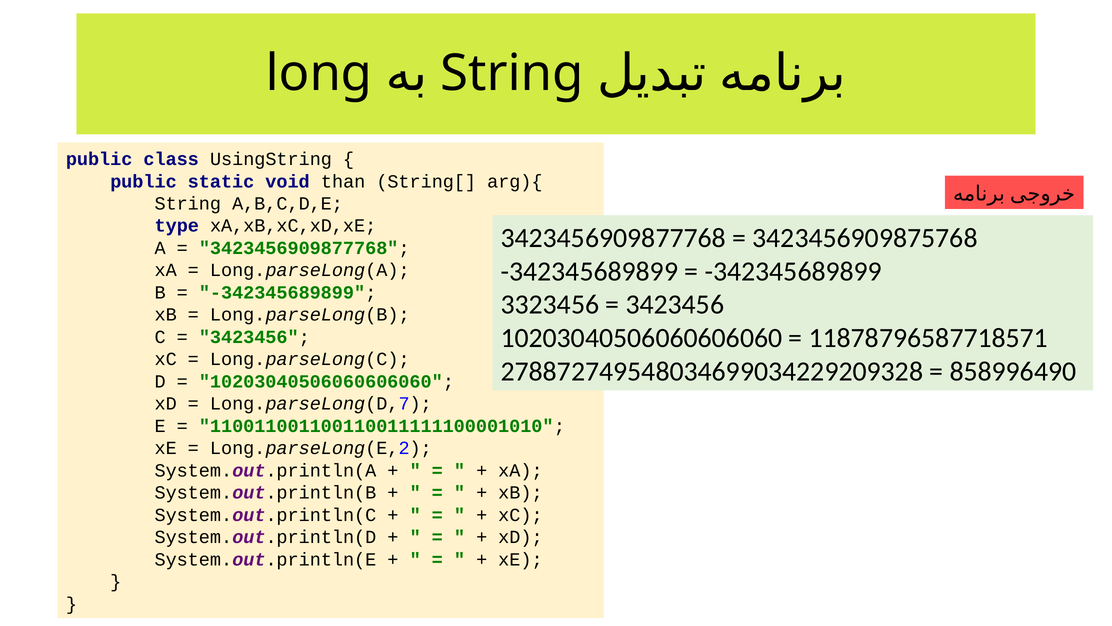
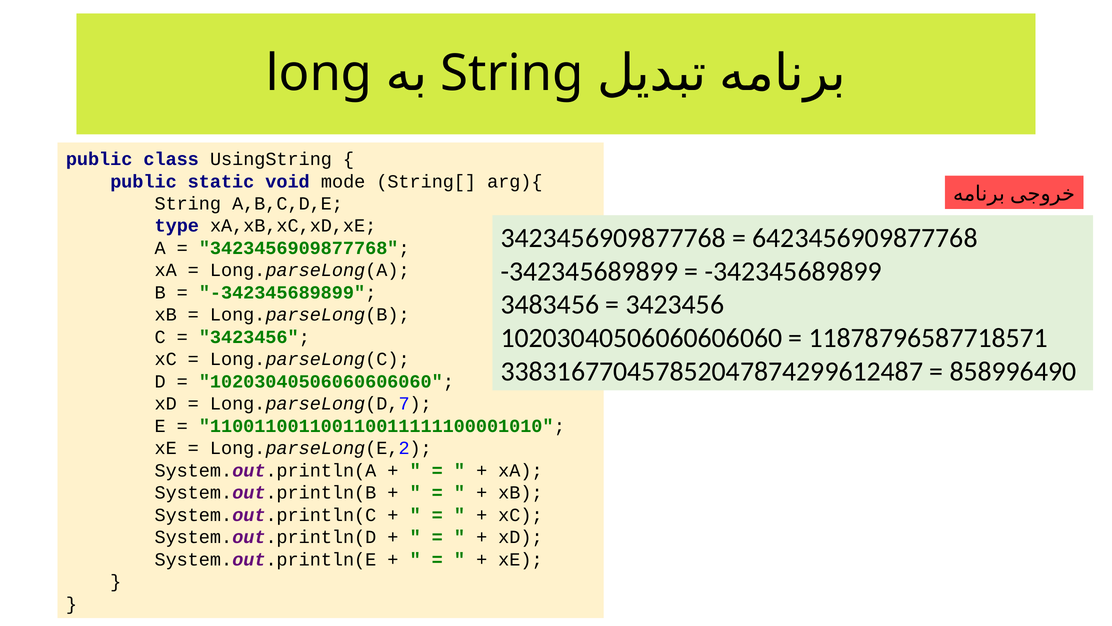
than: than -> mode (343, 181)
3423456909875768: 3423456909875768 -> 6423456909877768 (865, 238)
3323456: 3323456 -> 3483456 (550, 305)
278872749548034699034229209328: 278872749548034699034229209328 -> 338316770457852047874299612487 (712, 371)
